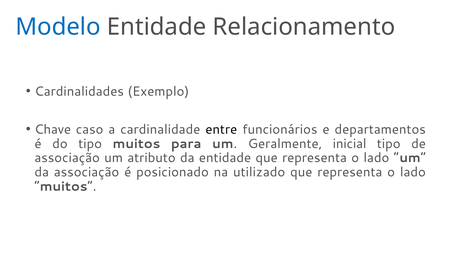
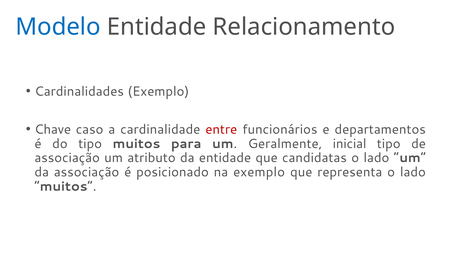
entre colour: black -> red (221, 129)
entidade que representa: representa -> candidatas (314, 157)
na utilizado: utilizado -> exemplo (259, 172)
